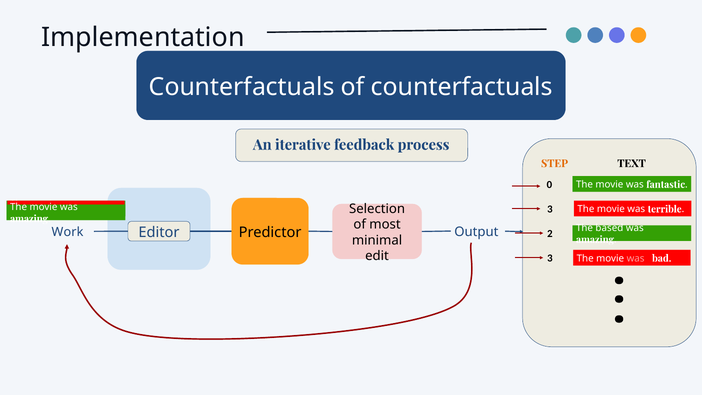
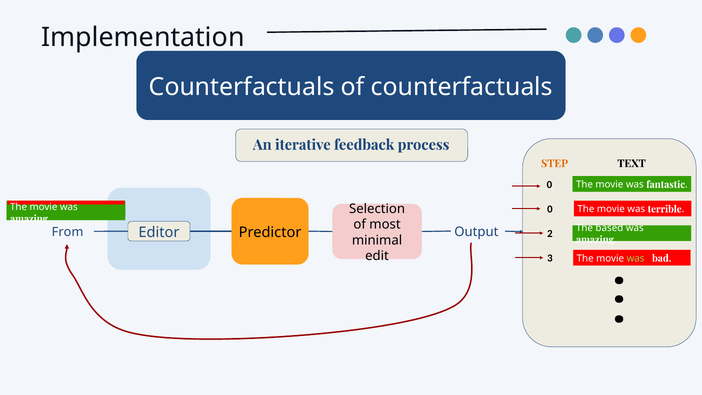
3: 3 -> 0 (550, 209)
Work: Work -> From (68, 232)
was colour: pink -> light green (636, 258)
